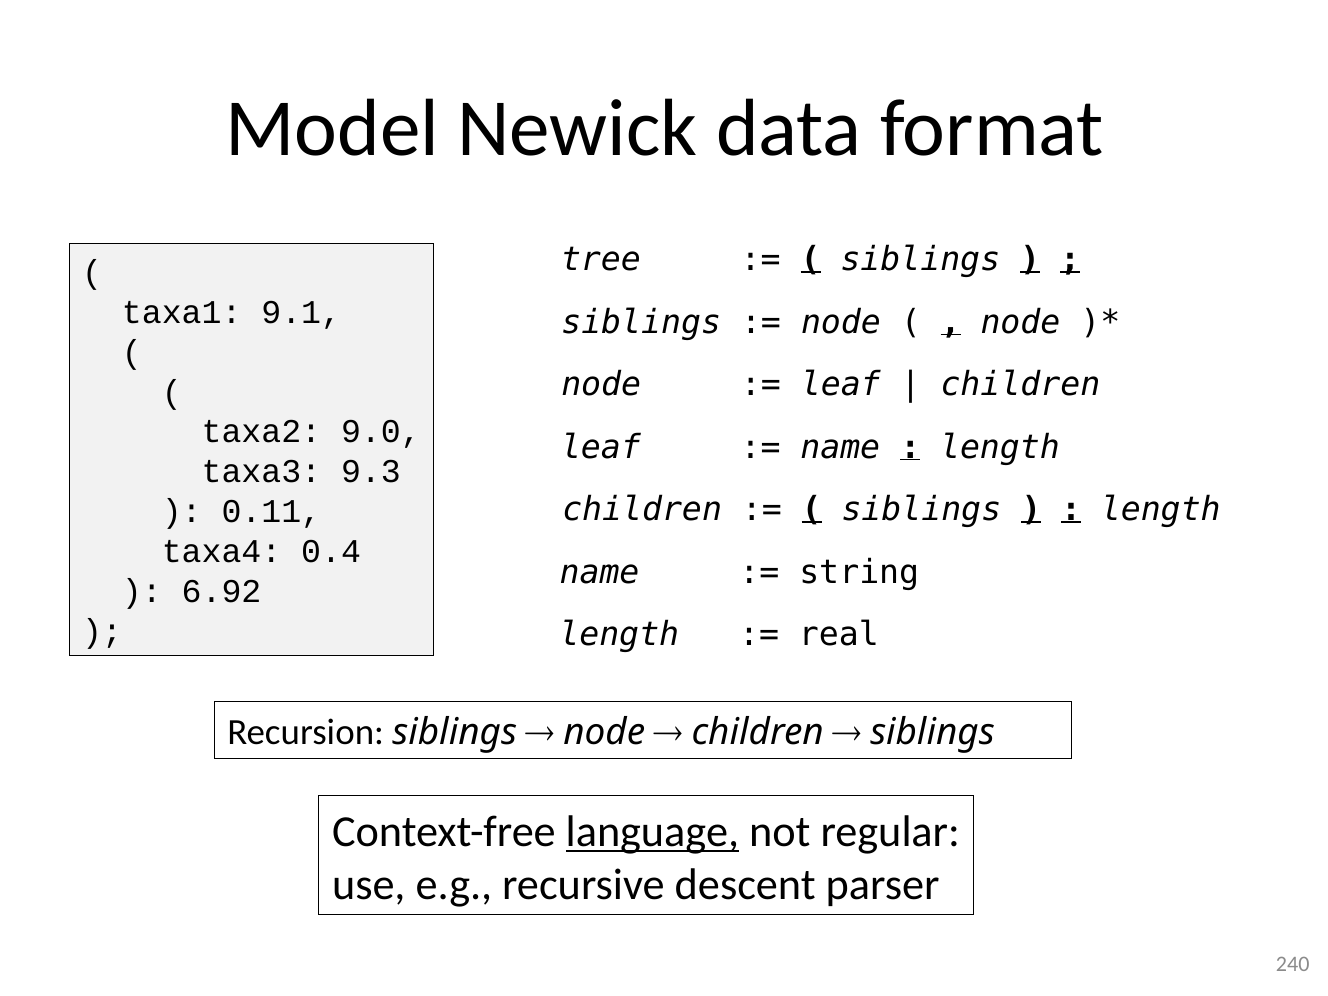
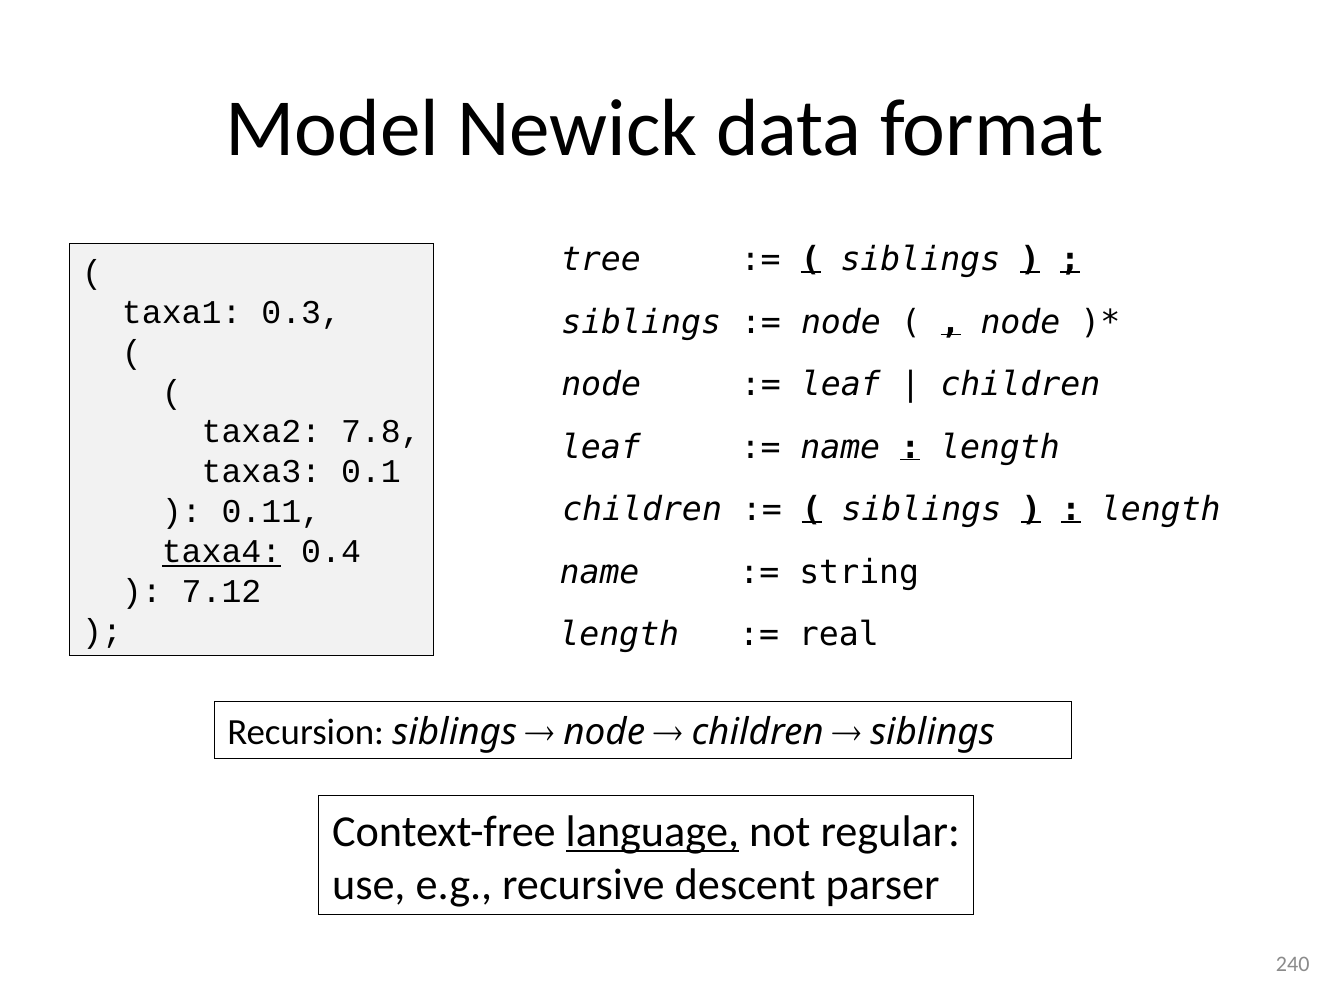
9.1: 9.1 -> 0.3 (301, 313)
9.0: 9.0 -> 7.8 (381, 432)
9.3: 9.3 -> 0.1 (371, 472)
taxa4 underline: none -> present (222, 552)
6.92: 6.92 -> 7.12 (222, 591)
